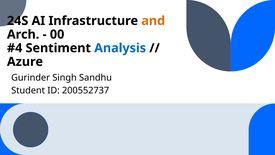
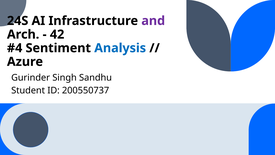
and colour: orange -> purple (153, 21)
00: 00 -> 42 (57, 34)
200552737: 200552737 -> 200550737 (86, 90)
